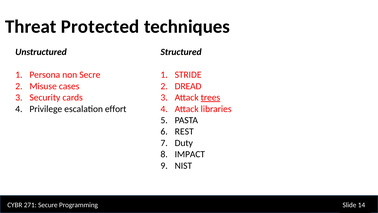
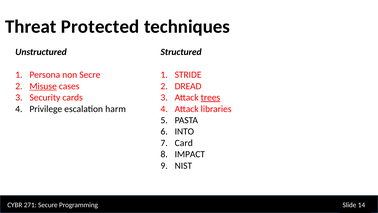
Misuse underline: none -> present (43, 86)
effort: effort -> harm (116, 109)
REST: REST -> INTO (184, 131)
Duty: Duty -> Card (184, 143)
